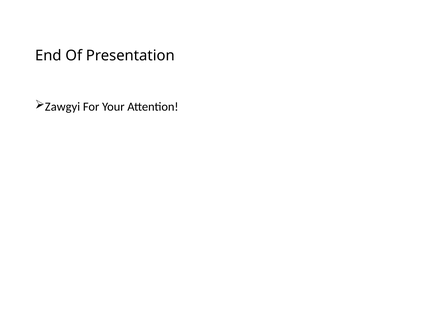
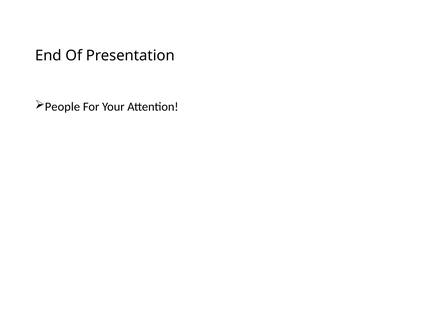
Zawgyi: Zawgyi -> People (62, 107)
